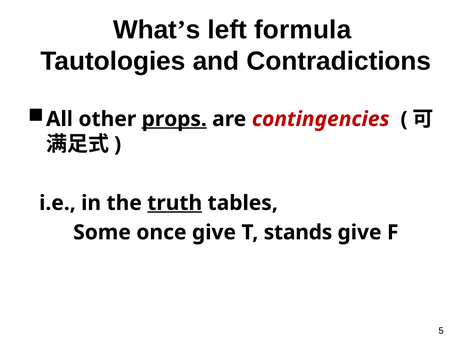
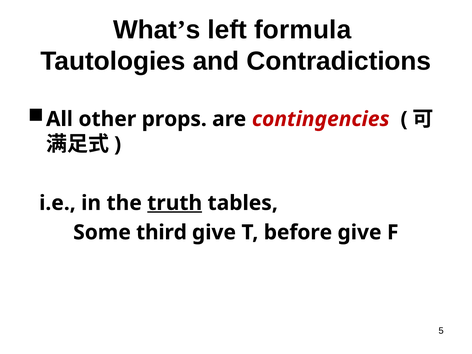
props underline: present -> none (174, 119)
once: once -> third (162, 232)
stands: stands -> before (298, 232)
